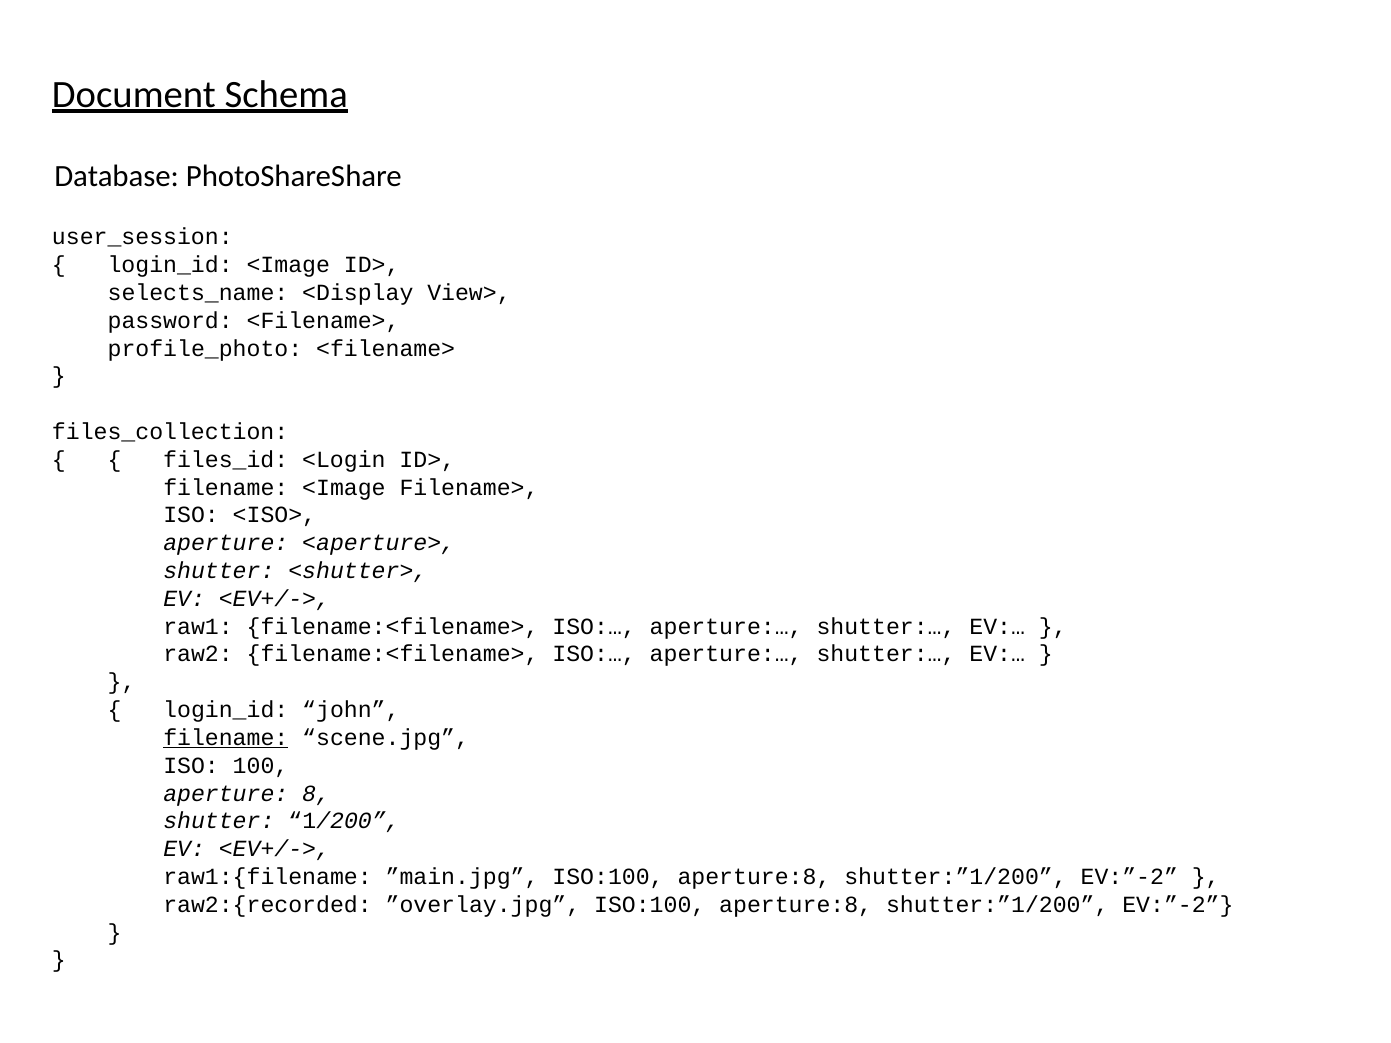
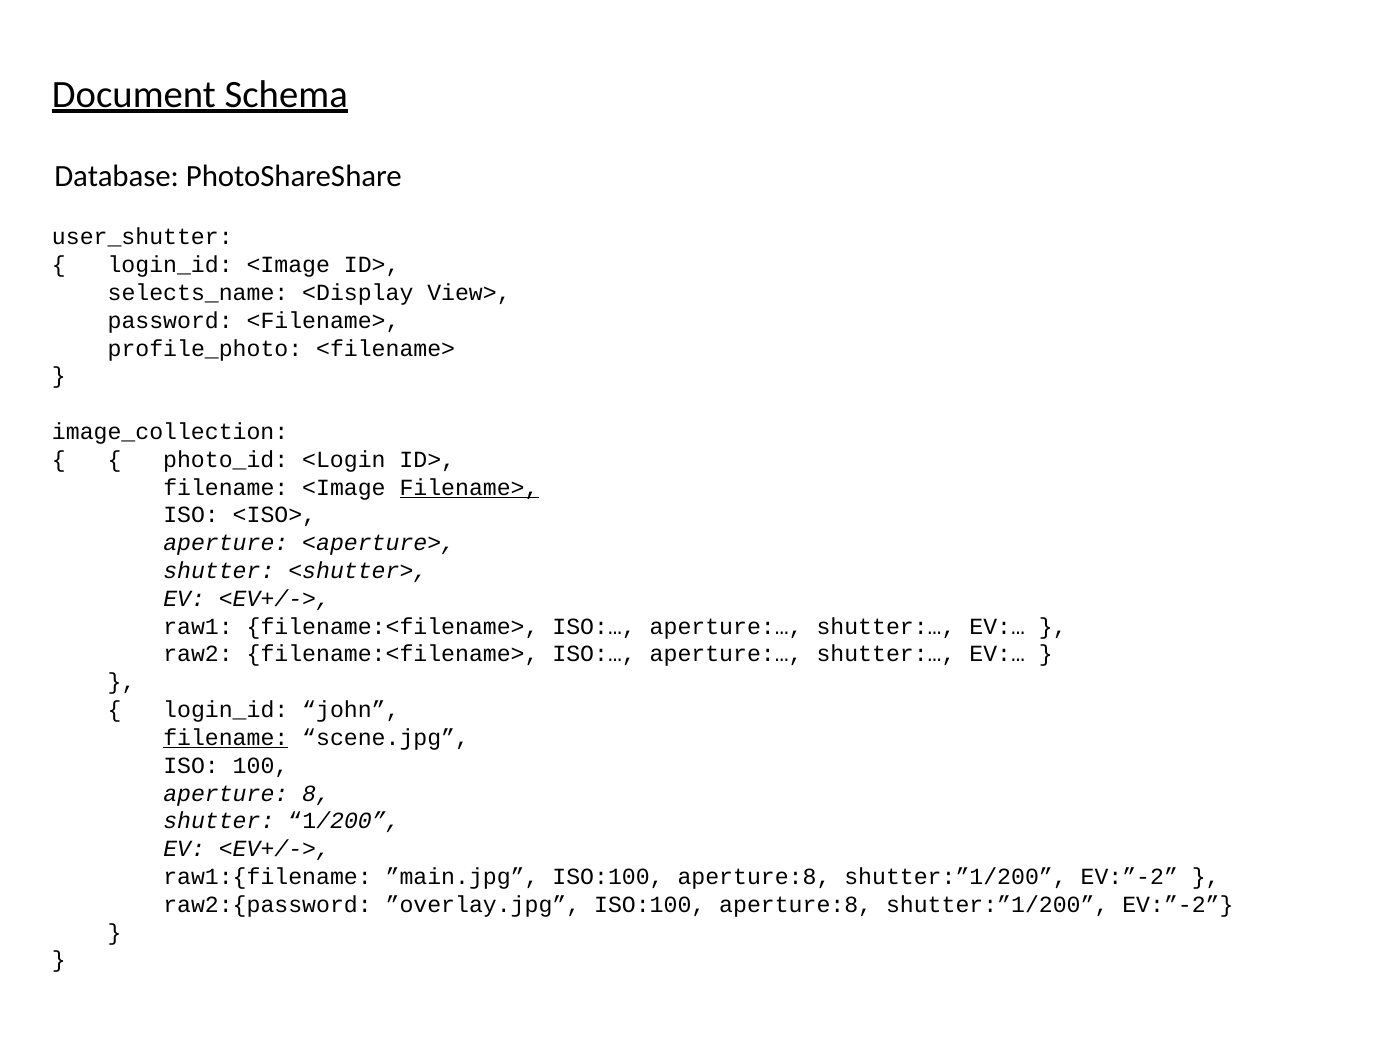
user_session: user_session -> user_shutter (142, 237)
files_collection: files_collection -> image_collection (170, 432)
files_id: files_id -> photo_id (226, 460)
Filename> underline: none -> present (469, 488)
raw2:{recorded: raw2:{recorded -> raw2:{password (267, 905)
